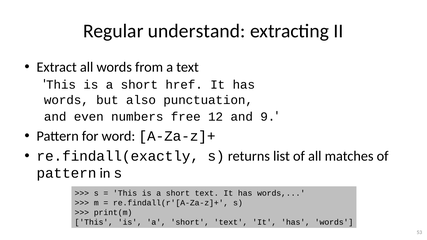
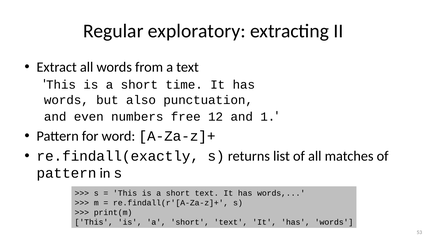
understand: understand -> exploratory (197, 31)
href: href -> time (184, 85)
9: 9 -> 1 (268, 117)
